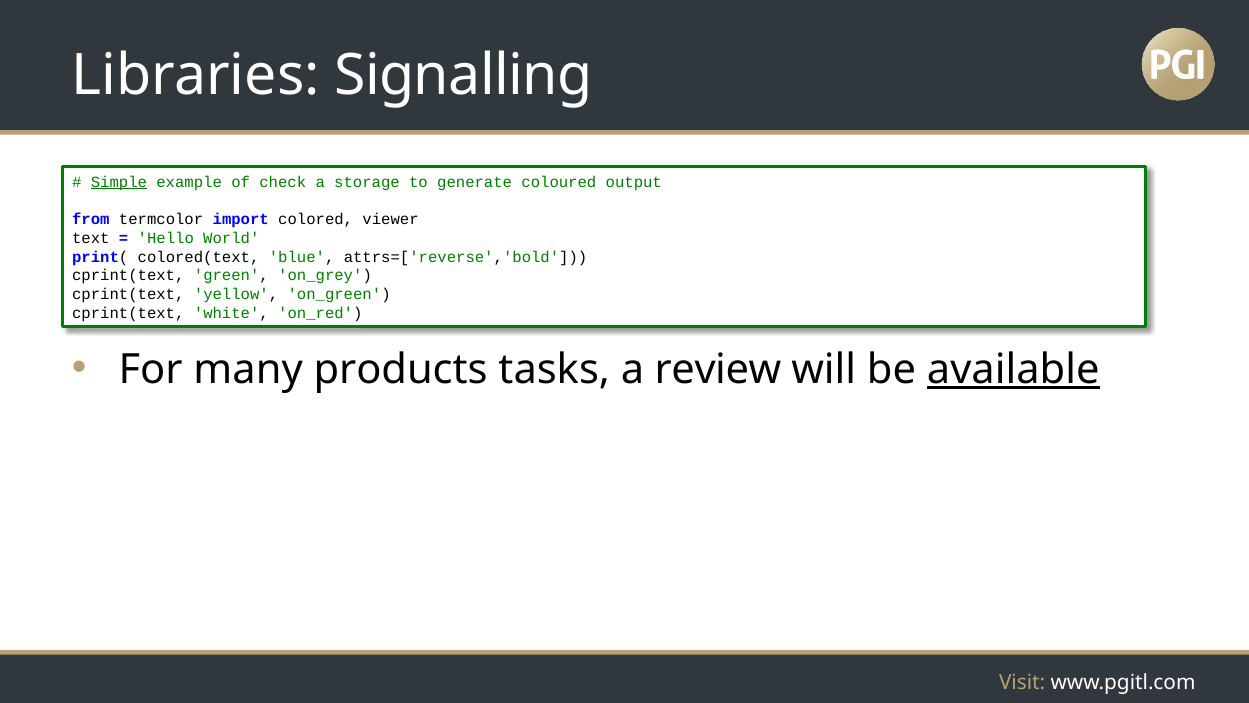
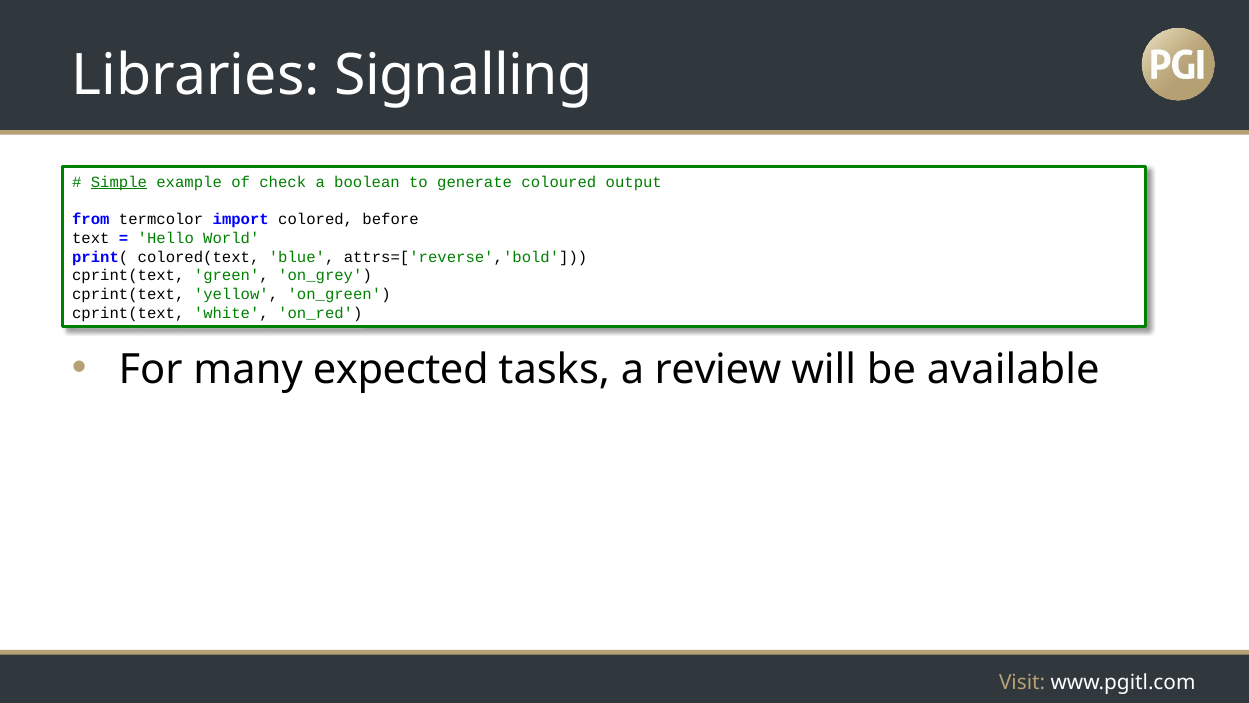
storage: storage -> boolean (367, 182)
viewer: viewer -> before (391, 219)
products: products -> expected (401, 369)
available underline: present -> none (1013, 369)
